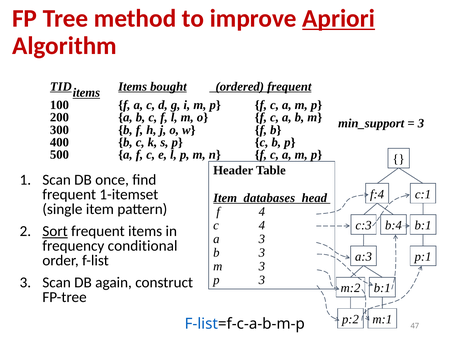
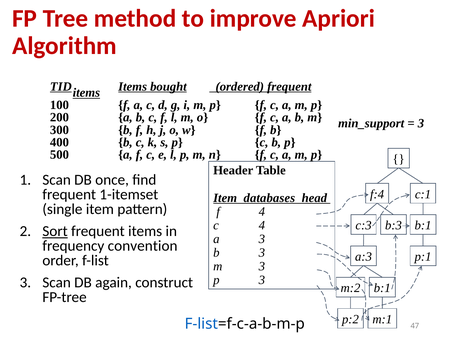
Apriori underline: present -> none (339, 18)
b:4: b:4 -> b:3 (393, 225)
conditional: conditional -> convention (143, 245)
